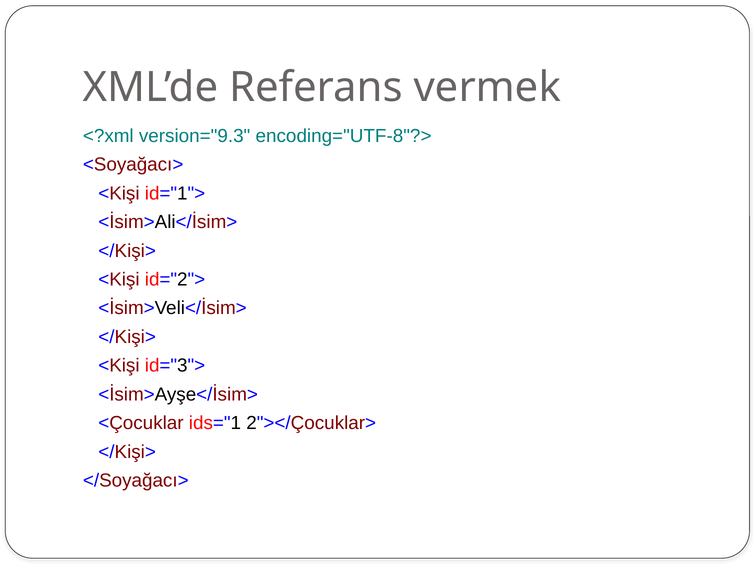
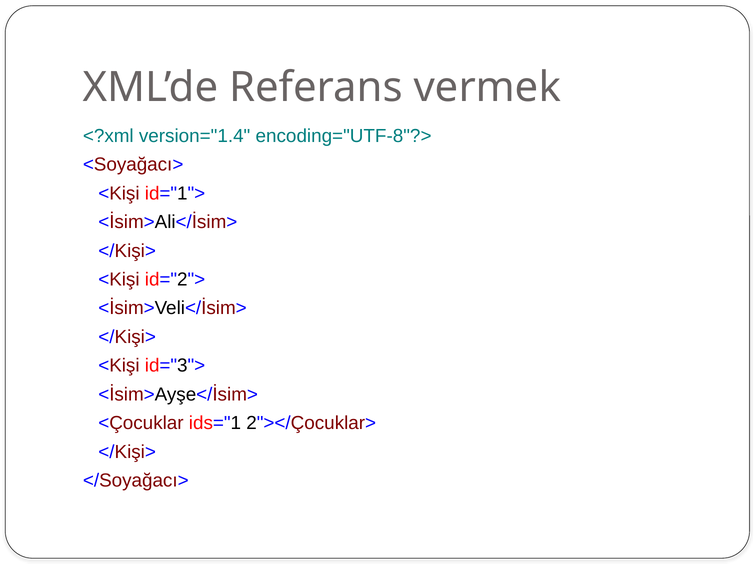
version="9.3: version="9.3 -> version="1.4 (195, 136)
